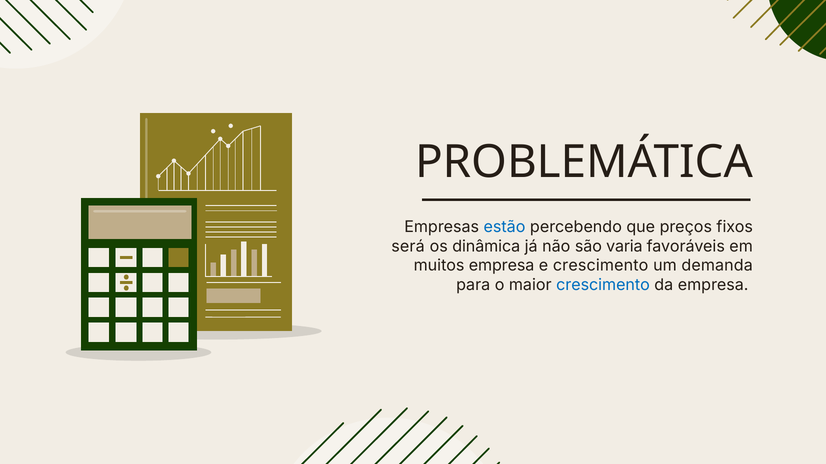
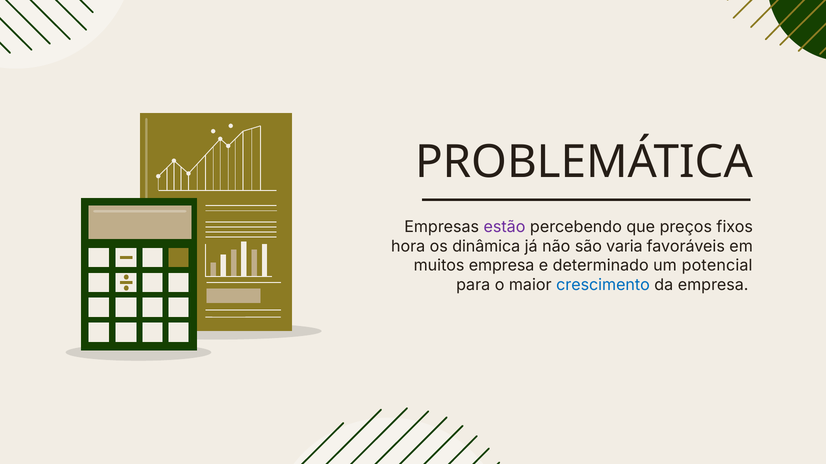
estão colour: blue -> purple (504, 227)
será: será -> hora (408, 247)
e crescimento: crescimento -> determinado (601, 266)
demanda: demanda -> potencial (717, 266)
